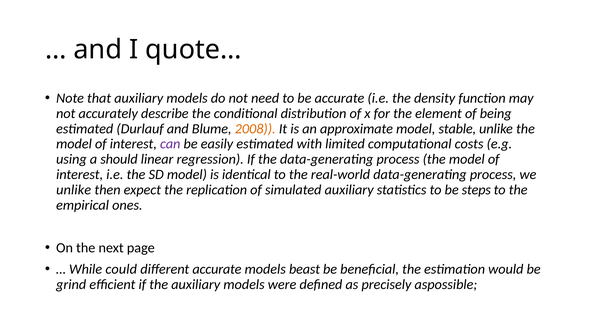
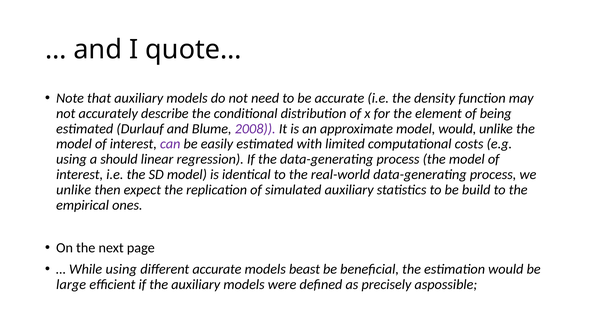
2008 colour: orange -> purple (255, 129)
model stable: stable -> would (457, 129)
steps: steps -> build (476, 190)
While could: could -> using (121, 270)
grind: grind -> large (71, 285)
